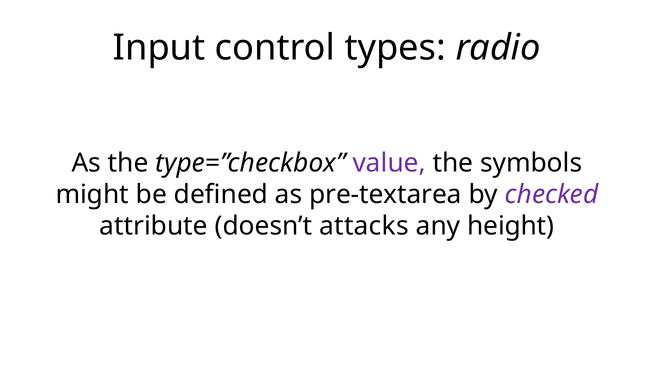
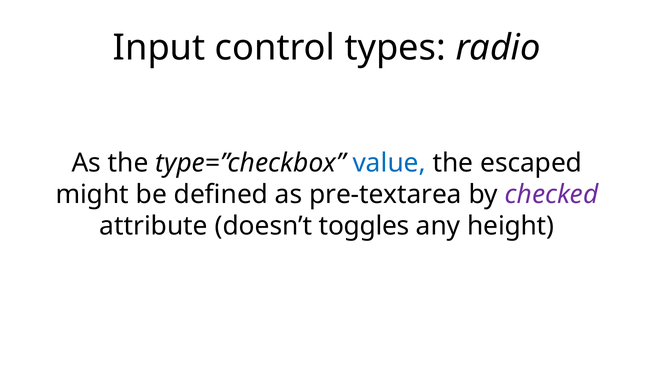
value colour: purple -> blue (389, 163)
symbols: symbols -> escaped (531, 163)
attacks: attacks -> toggles (364, 226)
